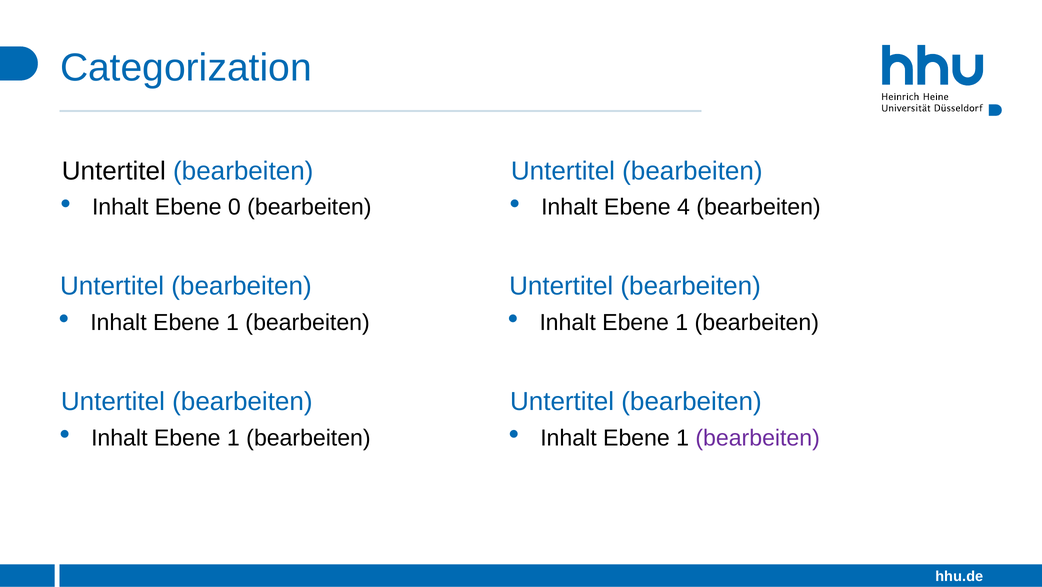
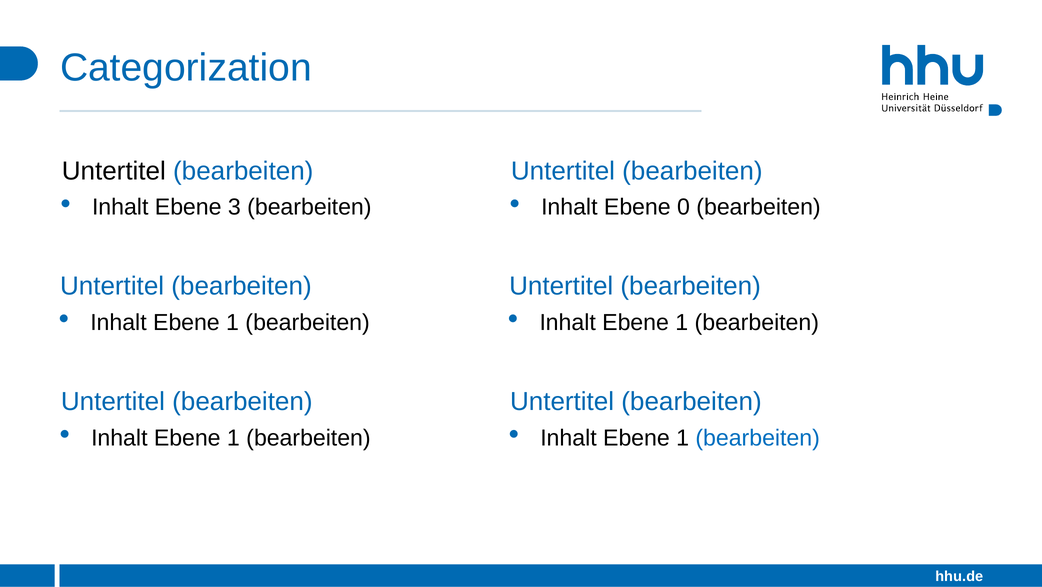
0: 0 -> 3 (234, 207)
4: 4 -> 0 (683, 207)
bearbeiten colour: purple -> blue (758, 438)
